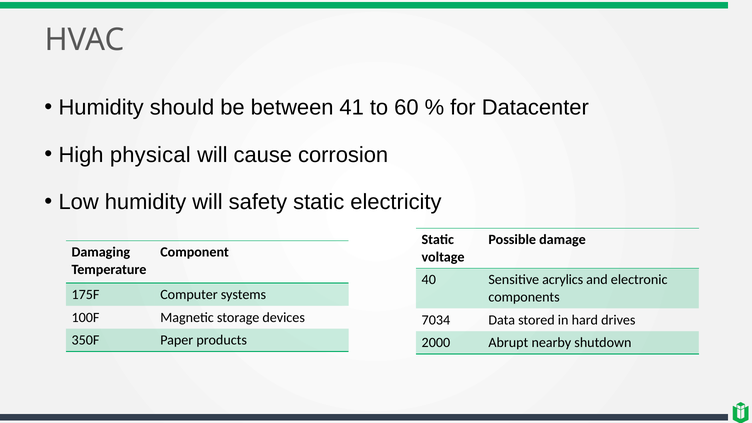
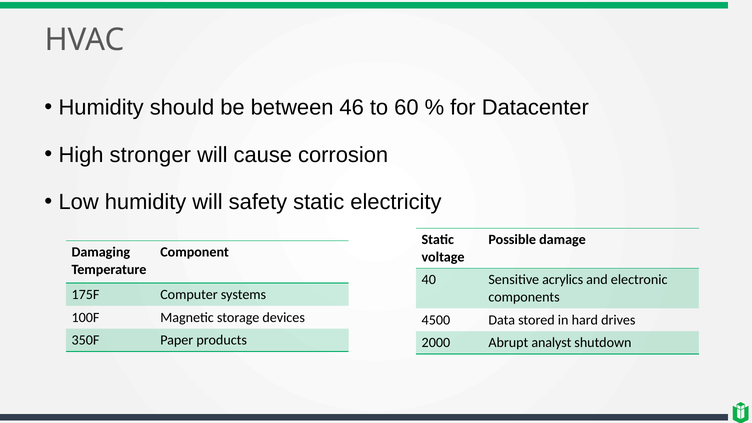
41: 41 -> 46 (352, 108)
physical: physical -> stronger (150, 155)
7034: 7034 -> 4500 (436, 320)
nearby: nearby -> analyst (551, 343)
